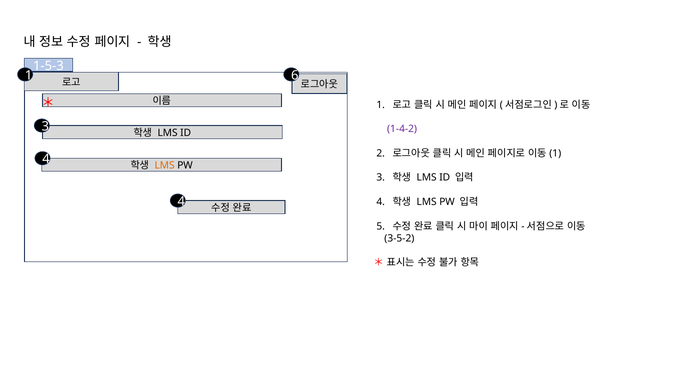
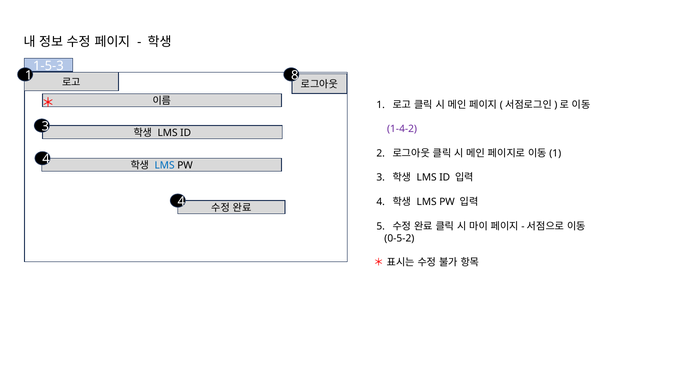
6: 6 -> 8 (295, 75)
LMS colour: orange -> blue (165, 166)
3-5-2: 3-5-2 -> 0-5-2 (399, 239)
